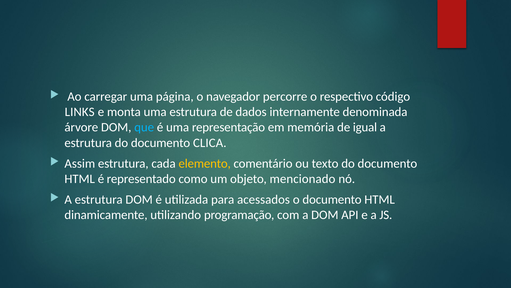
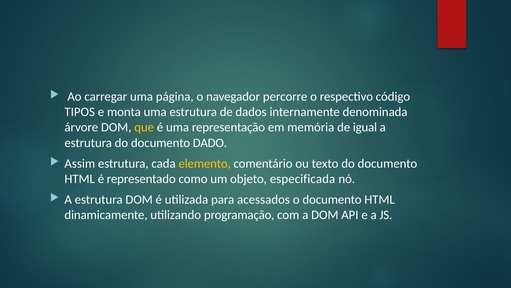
LINKS: LINKS -> TIPOS (80, 112)
que colour: light blue -> yellow (144, 127)
CLICA: CLICA -> DADO (210, 143)
mencionado: mencionado -> especificada (302, 179)
